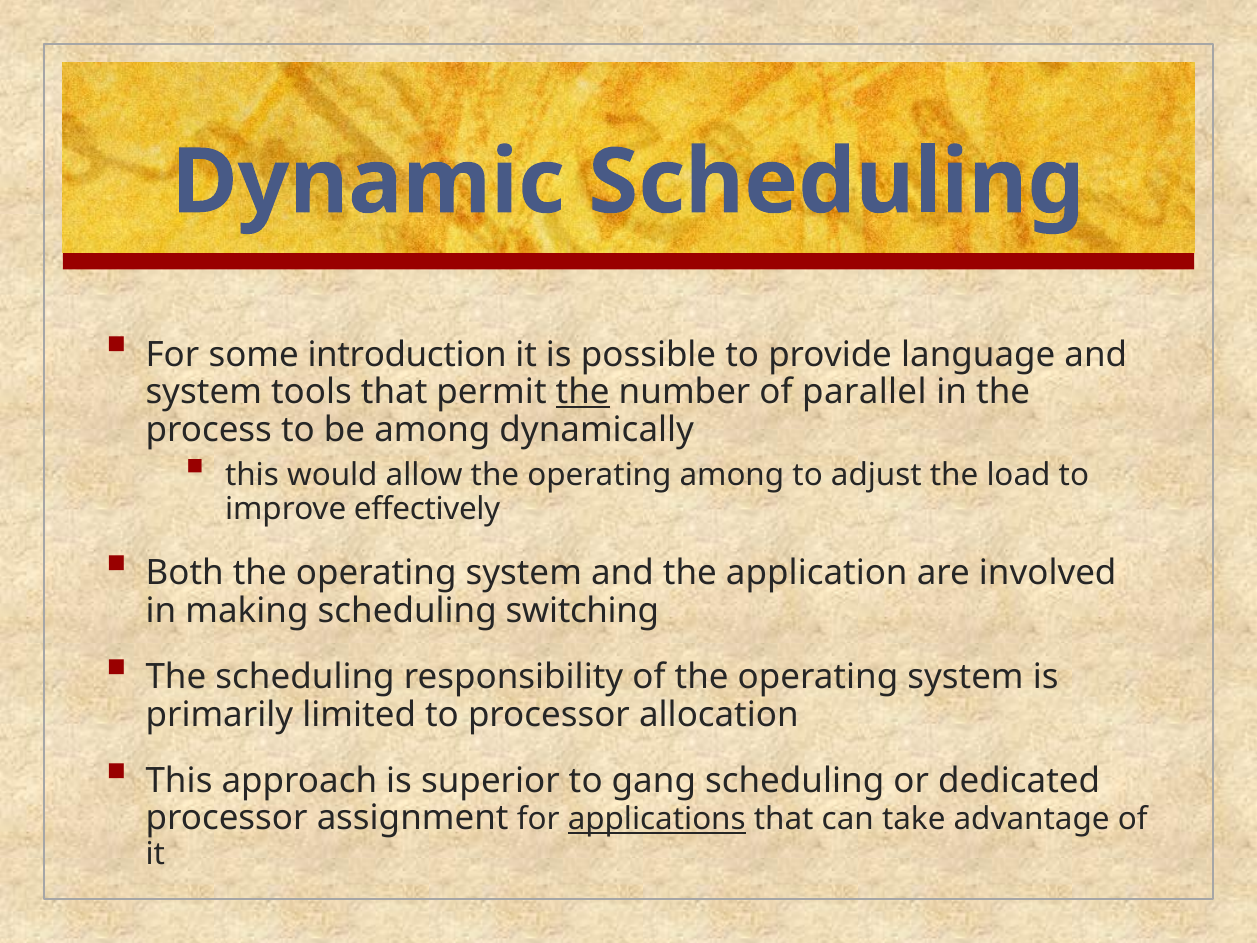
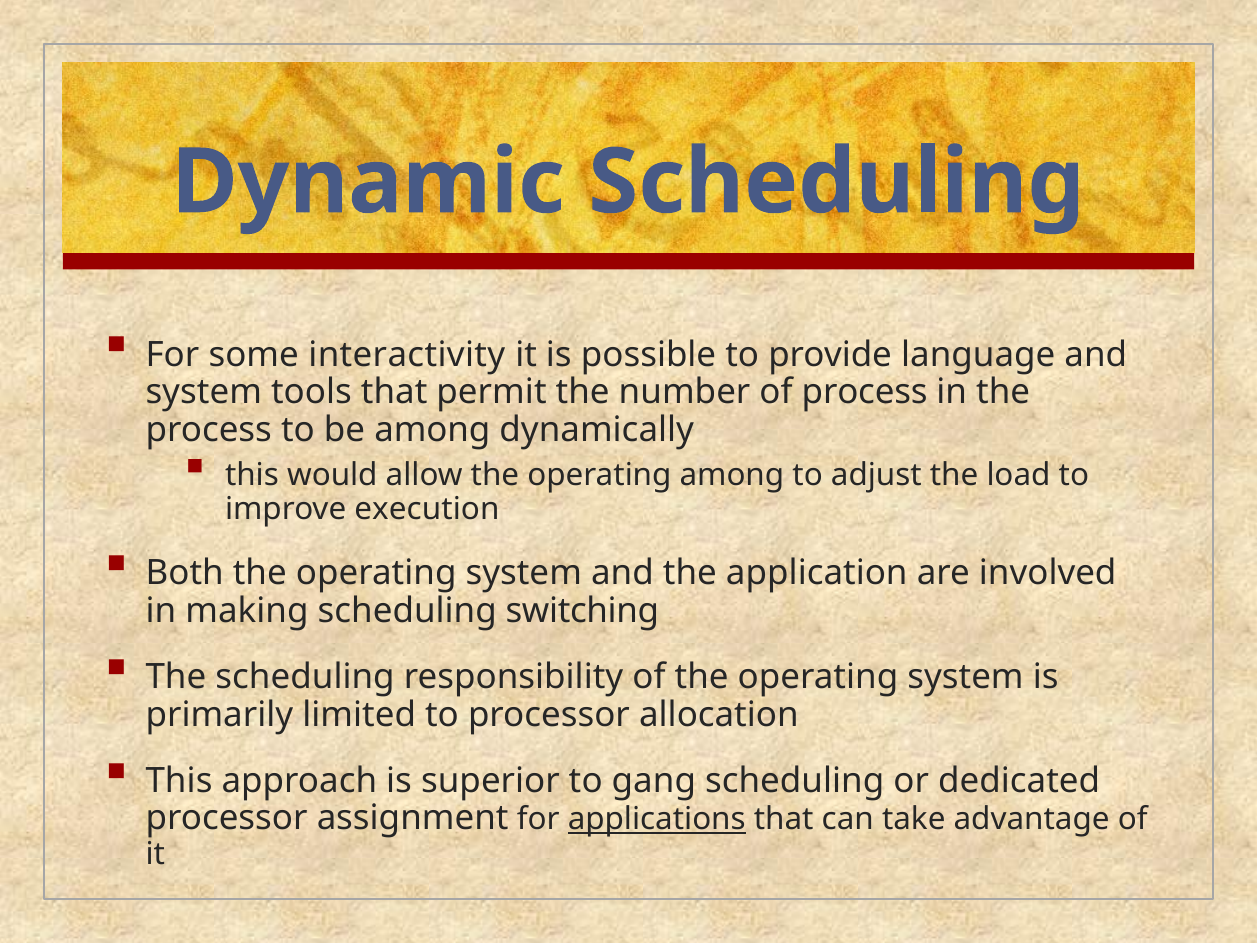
introduction: introduction -> interactivity (407, 354)
the underline: present -> none (583, 392)
of parallel: parallel -> process (865, 392)
effectively: effectively -> execution (427, 509)
